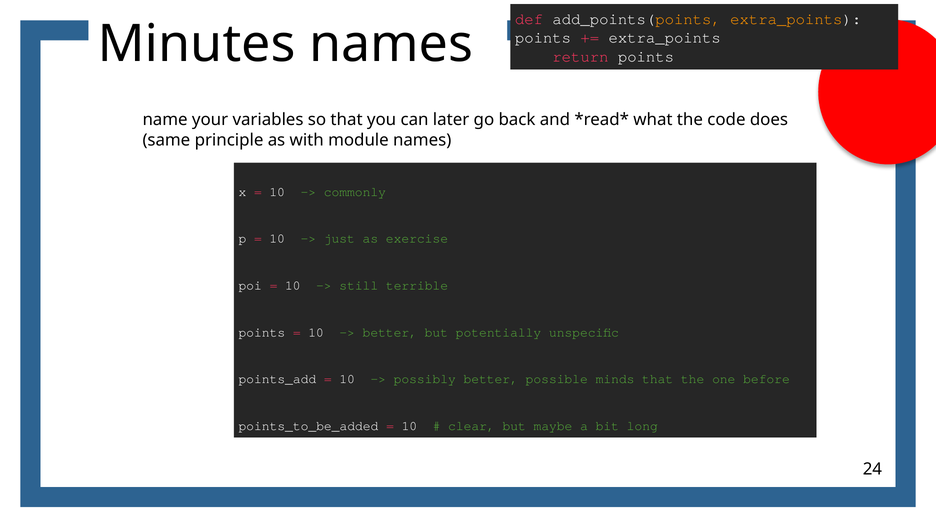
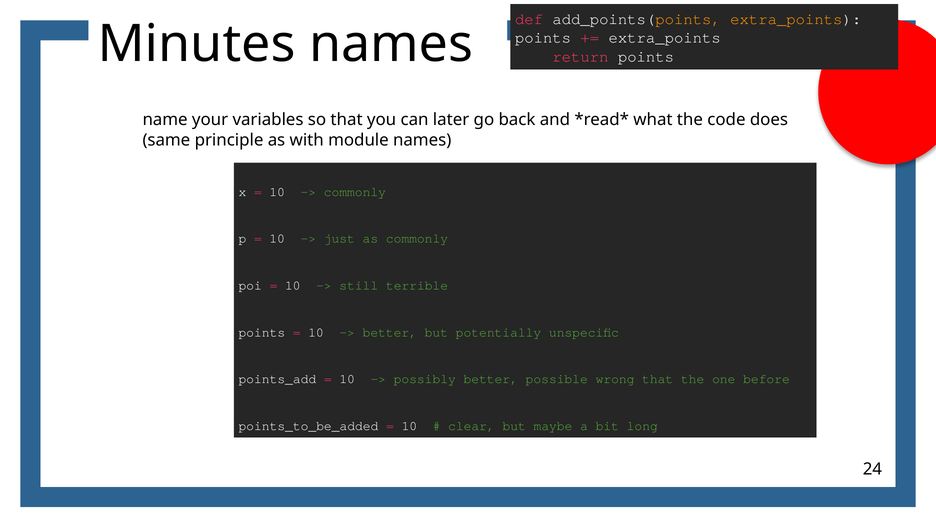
as exercise: exercise -> commonly (417, 239)
minds: minds -> wrong (615, 379)
